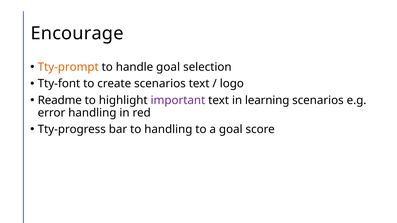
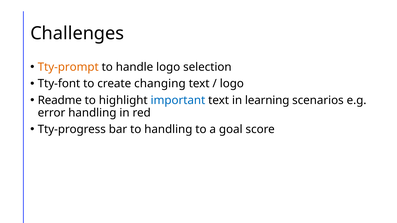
Encourage: Encourage -> Challenges (77, 33)
handle goal: goal -> logo (168, 67)
create scenarios: scenarios -> changing (160, 84)
important colour: purple -> blue (178, 100)
